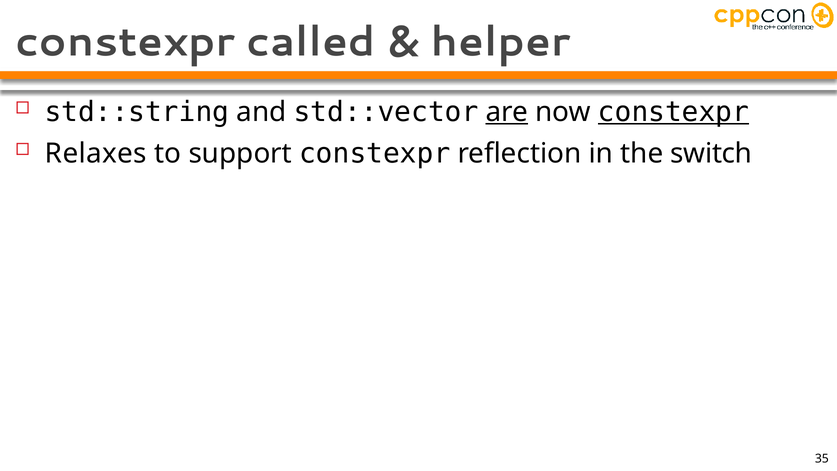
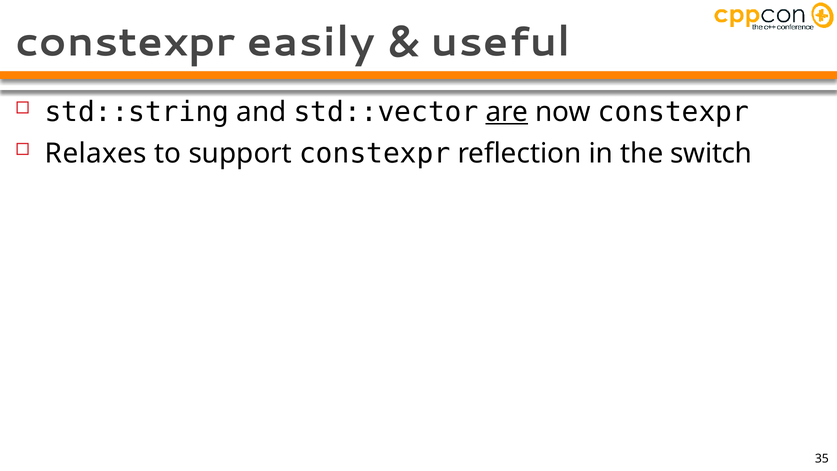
called: called -> easily (311, 42)
helper: helper -> useful (501, 42)
constexpr underline: present -> none (673, 112)
